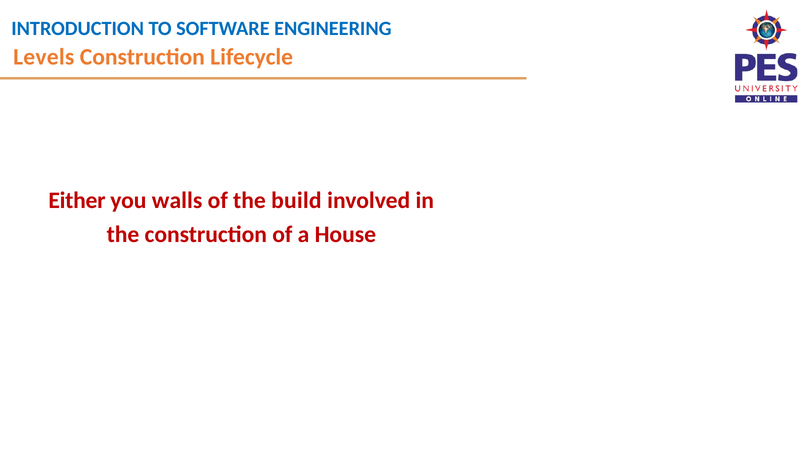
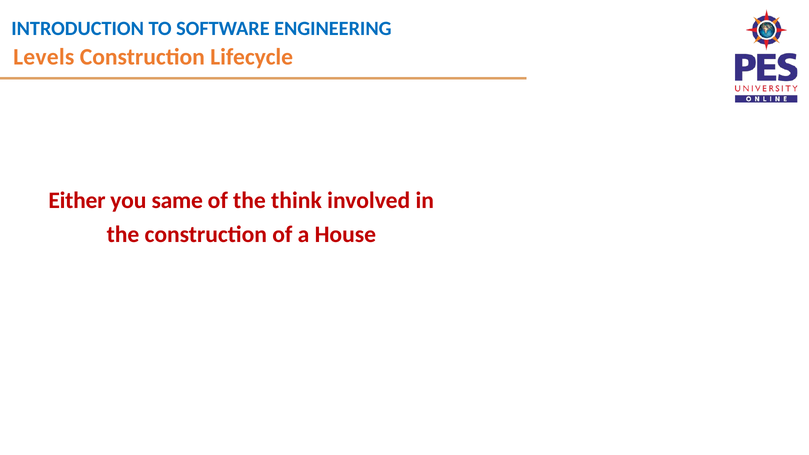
walls: walls -> same (177, 201)
build: build -> think (296, 201)
